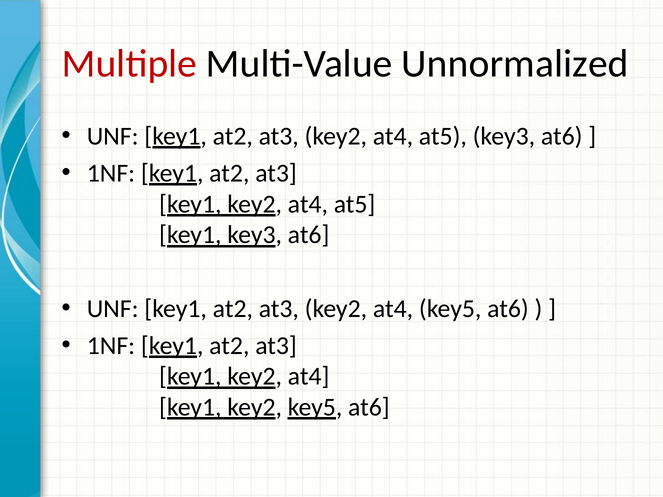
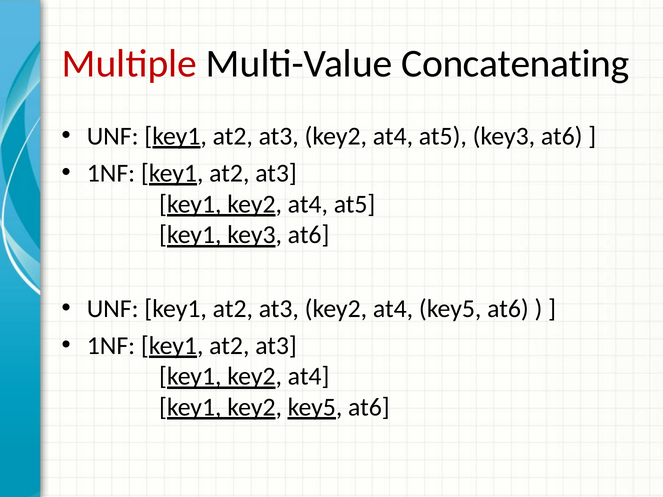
Unnormalized: Unnormalized -> Concatenating (515, 64)
